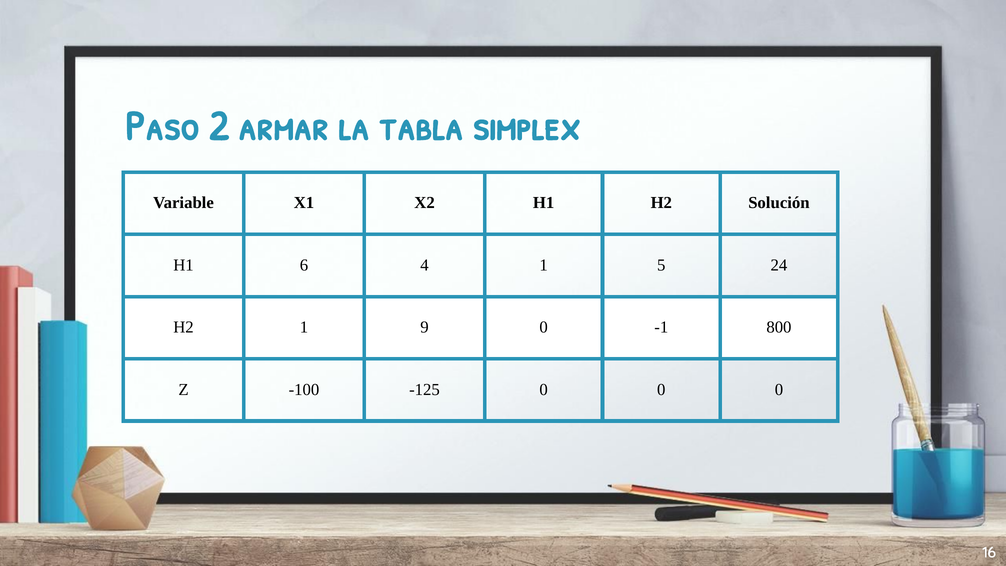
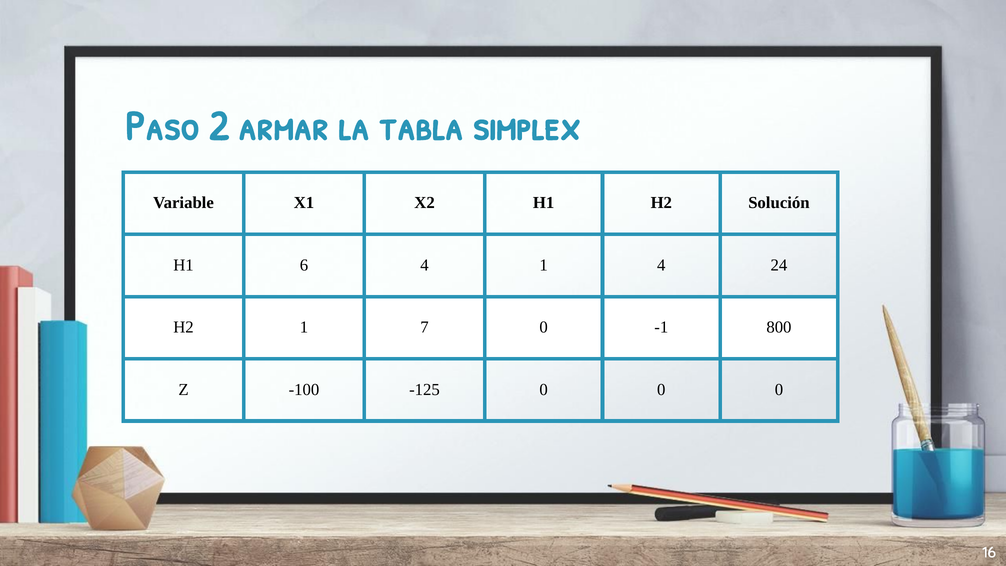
1 5: 5 -> 4 (661, 265)
9: 9 -> 7 (425, 327)
